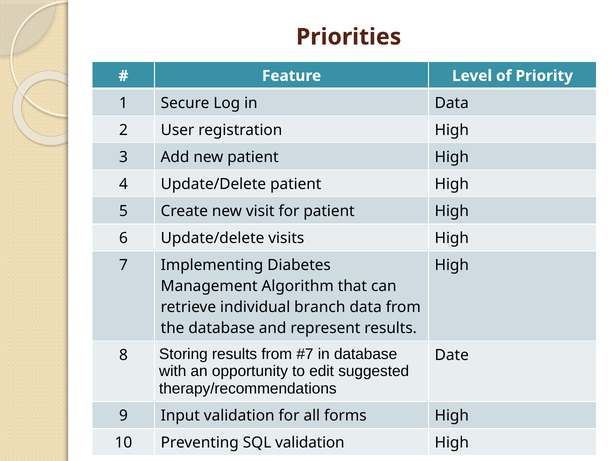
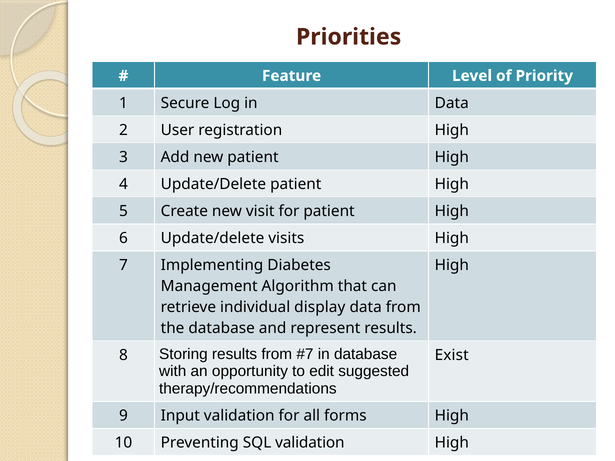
branch: branch -> display (320, 307)
Date: Date -> Exist (452, 355)
